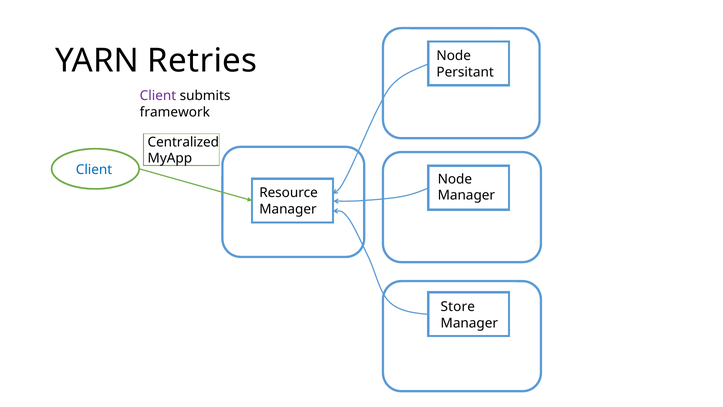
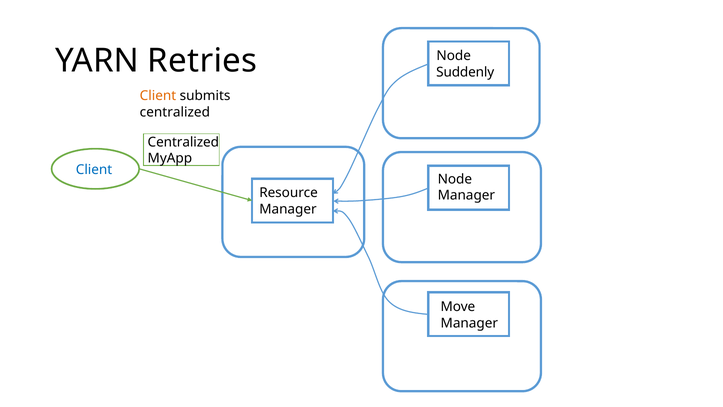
Persitant: Persitant -> Suddenly (465, 72)
Client colour: purple -> orange (158, 96)
framework: framework -> centralized (175, 112)
Store: Store -> Move (458, 307)
